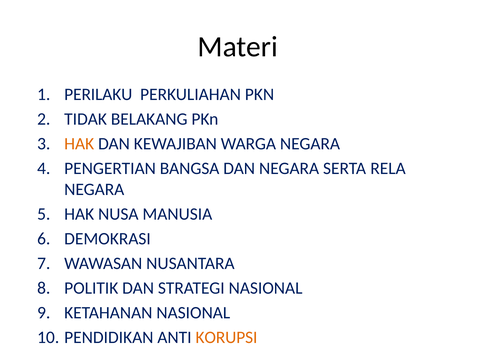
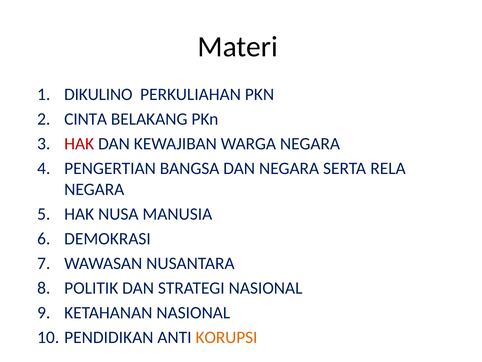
PERILAKU: PERILAKU -> DIKULINO (98, 94)
TIDAK: TIDAK -> CINTA (86, 119)
HAK colour: orange -> red (79, 144)
